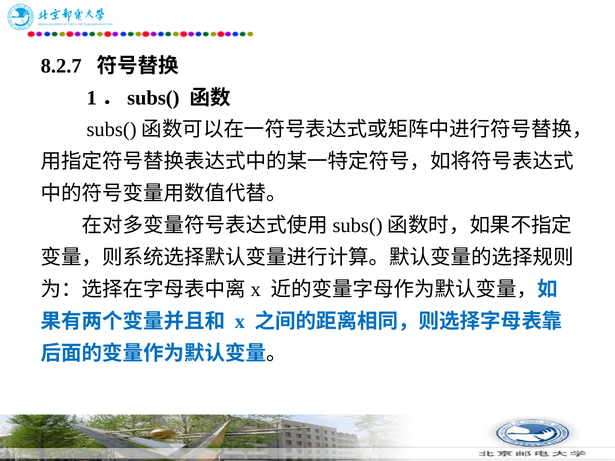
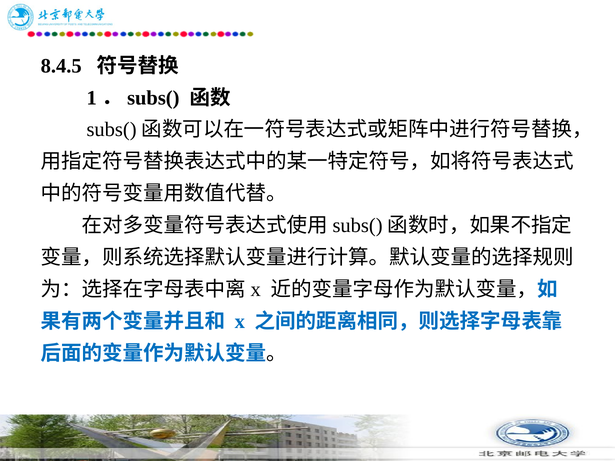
8.2.7: 8.2.7 -> 8.4.5 (61, 66)
